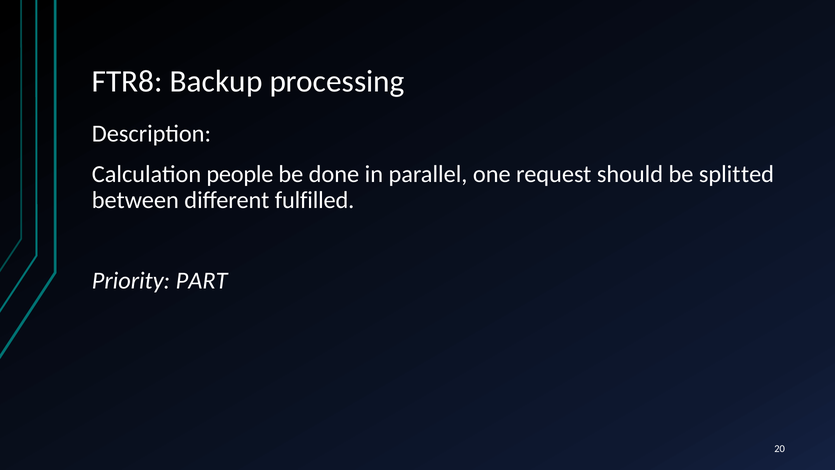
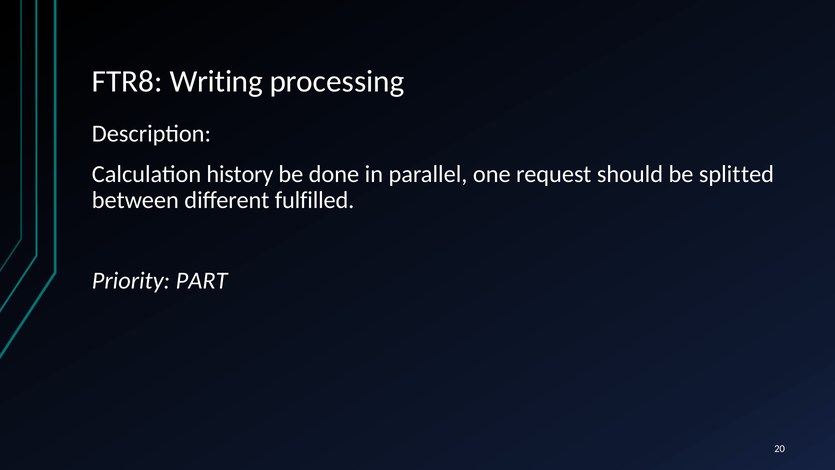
Backup: Backup -> Writing (216, 81)
people: people -> history (240, 174)
